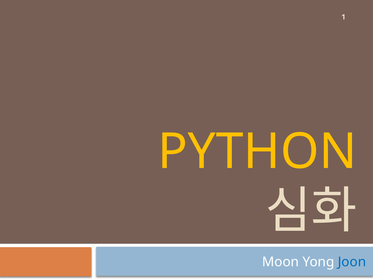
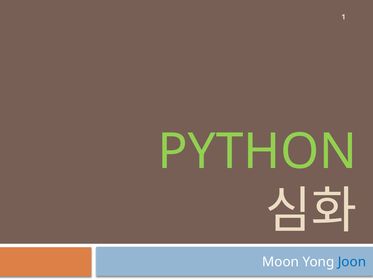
PYTHON colour: yellow -> light green (257, 151)
